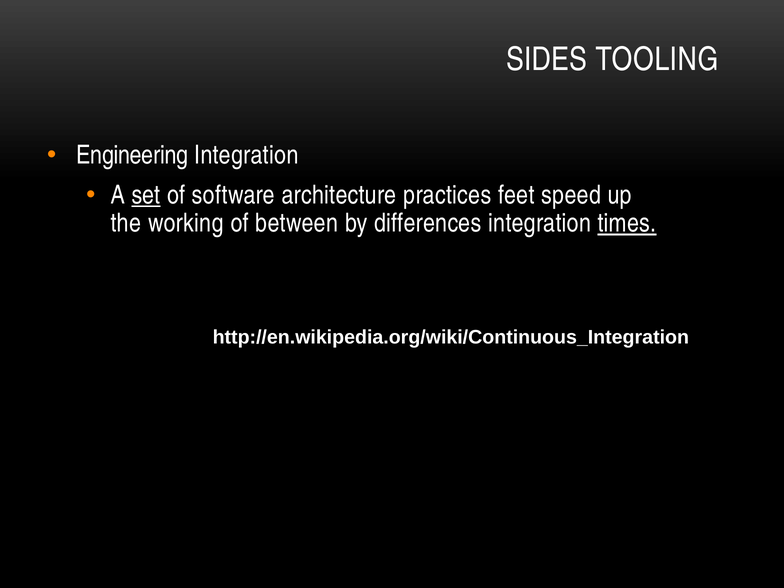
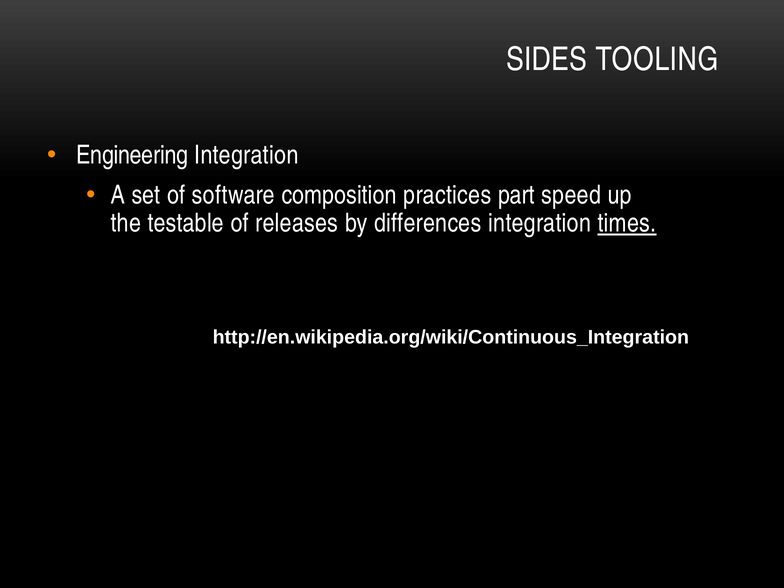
set underline: present -> none (146, 195)
architecture: architecture -> composition (339, 195)
feet: feet -> part (516, 195)
working: working -> testable (186, 223)
between: between -> releases (297, 223)
